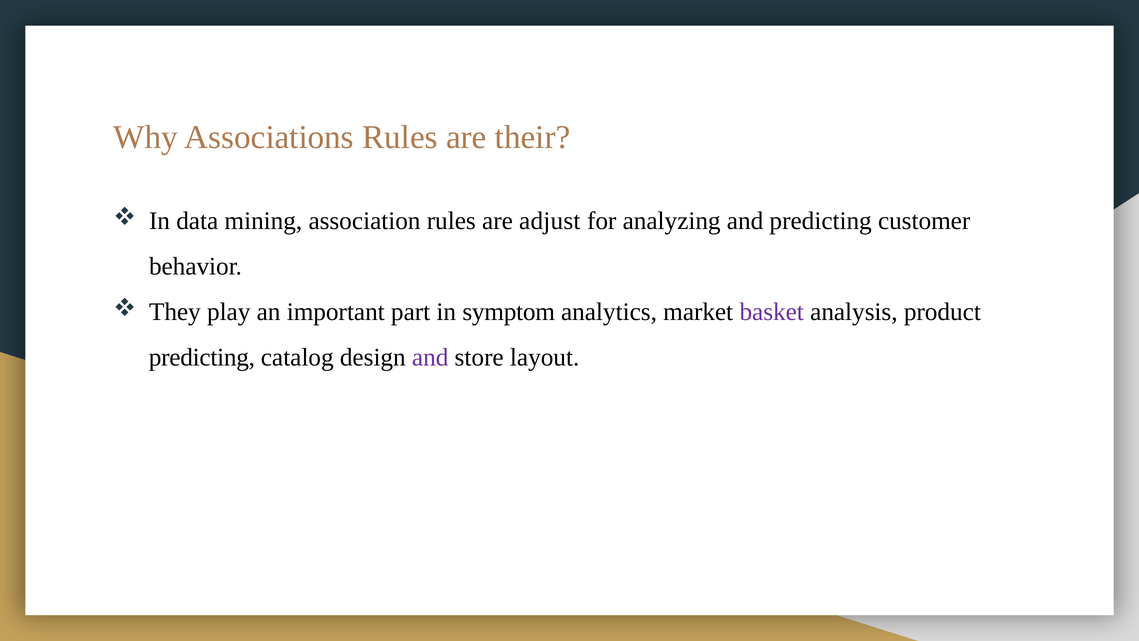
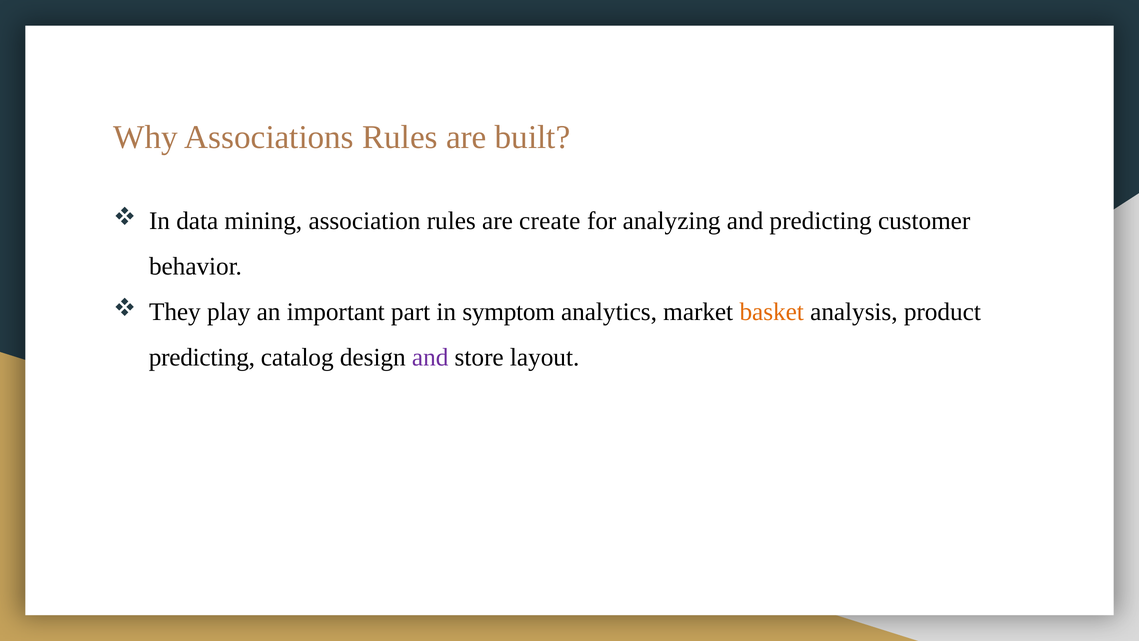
their: their -> built (533, 137)
adjust: adjust -> create (550, 221)
basket colour: purple -> orange (772, 312)
